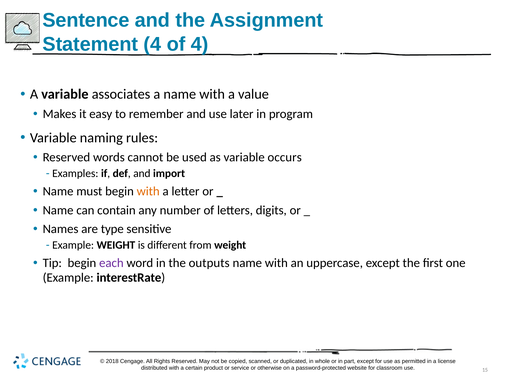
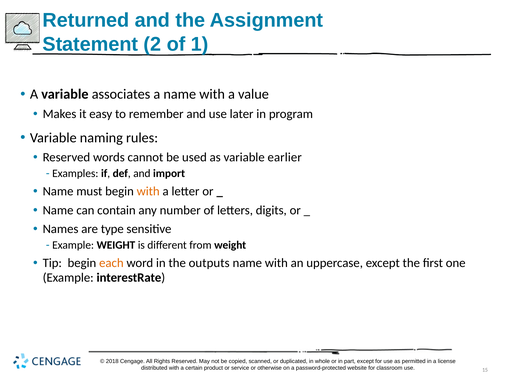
Sentence: Sentence -> Returned (86, 20)
Statement 4: 4 -> 2 (152, 44)
of 4: 4 -> 1 (200, 44)
occurs: occurs -> earlier (285, 157)
each colour: purple -> orange (111, 263)
